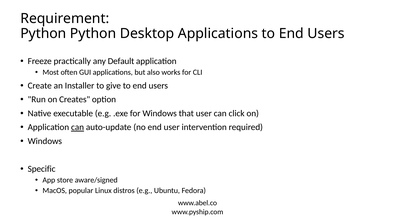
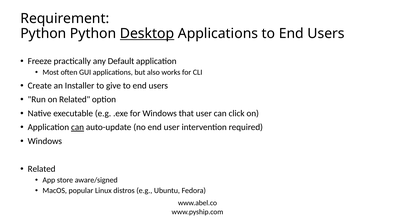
Desktop underline: none -> present (147, 34)
on Creates: Creates -> Related (75, 100)
Specific: Specific -> Related (42, 169)
